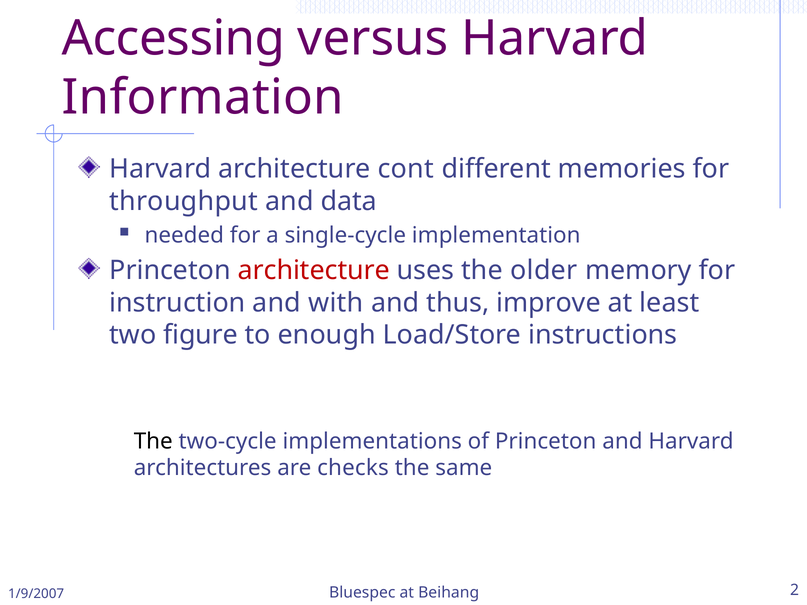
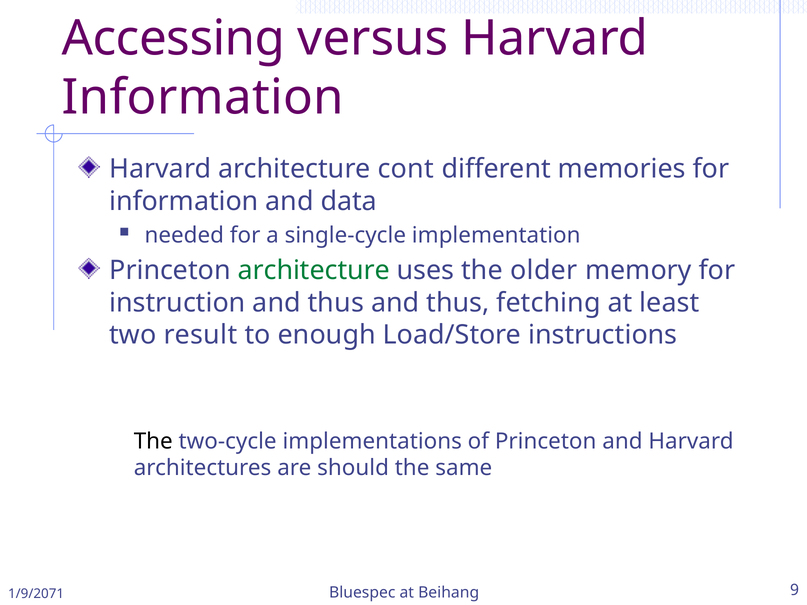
throughput: throughput -> information (184, 201)
architecture colour: red -> green (314, 270)
instruction and with: with -> thus (336, 303)
improve: improve -> fetching (548, 303)
figure: figure -> result (200, 335)
checks: checks -> should (353, 468)
1/9/2007: 1/9/2007 -> 1/9/2071 (36, 594)
2: 2 -> 9 (795, 590)
